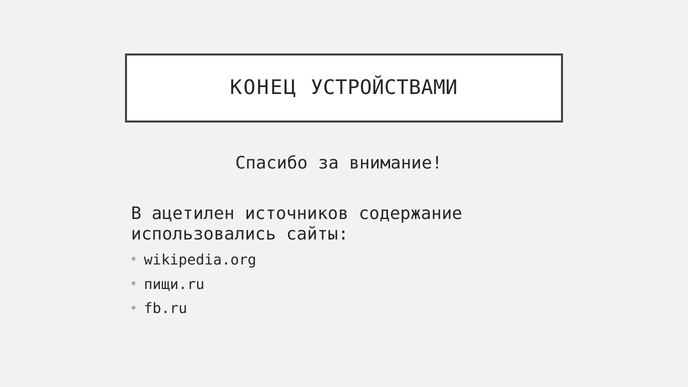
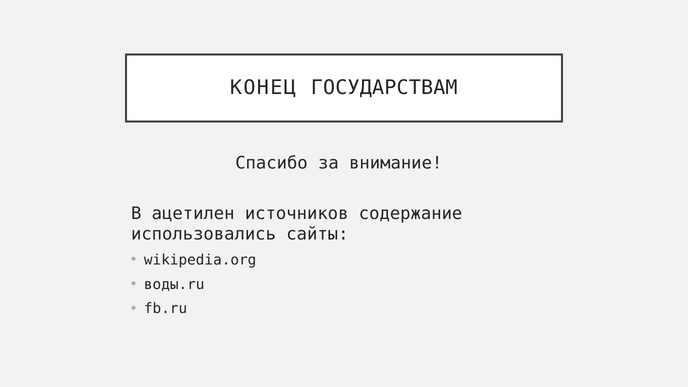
УСТРОЙСТВАМИ: УСТРОЙСТВАМИ -> ГОСУДАРСТВАМ (384, 88)
пищи.ru: пищи.ru -> воды.ru (174, 284)
